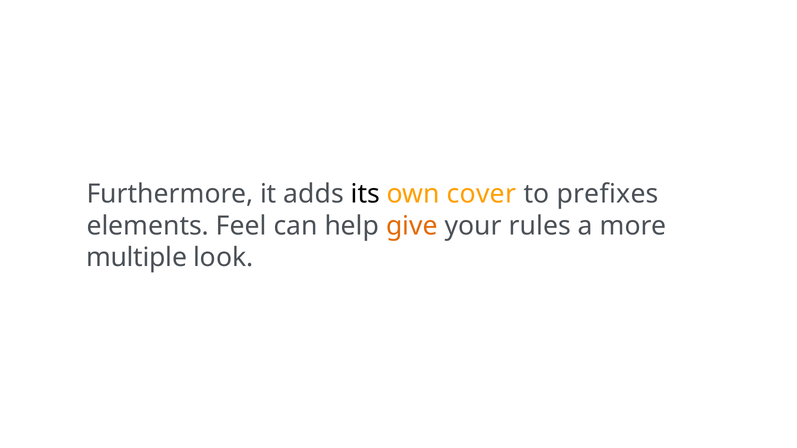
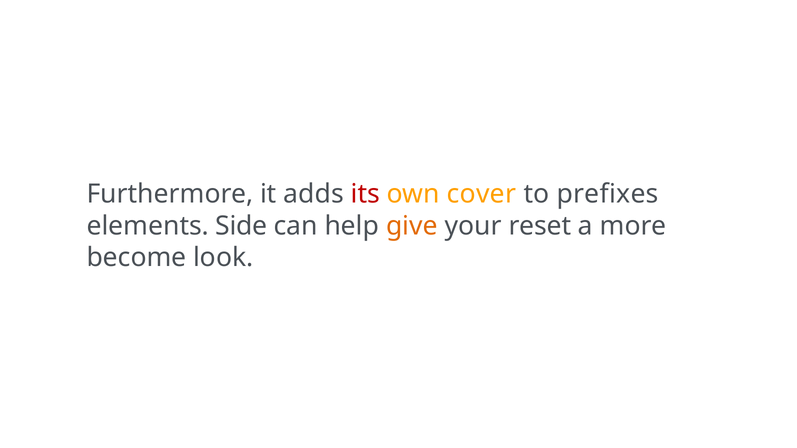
its colour: black -> red (365, 194)
Feel: Feel -> Side (241, 226)
rules: rules -> reset (540, 226)
multiple: multiple -> become (137, 258)
